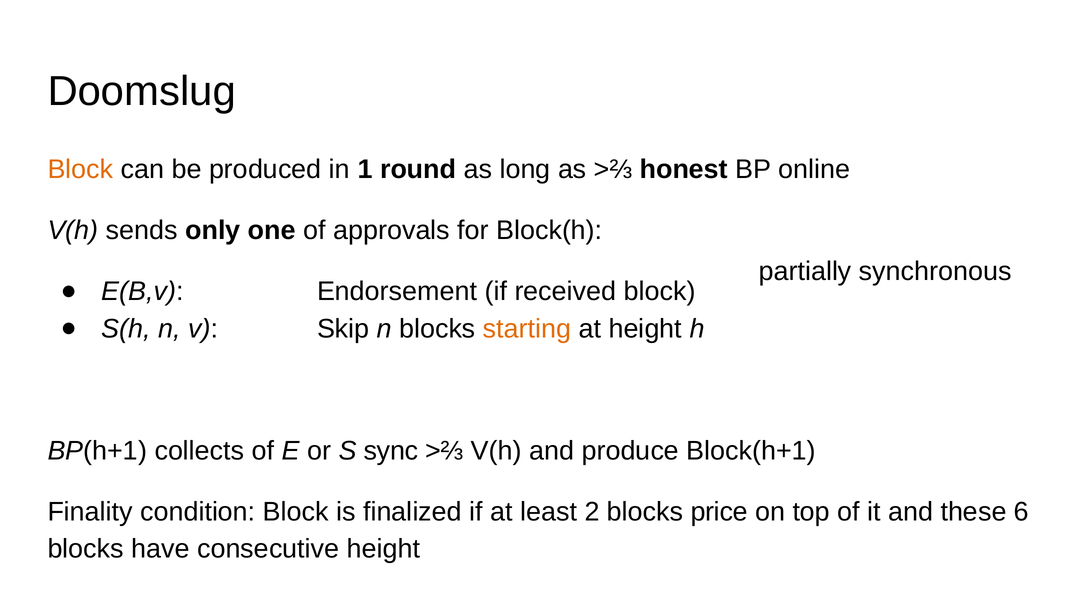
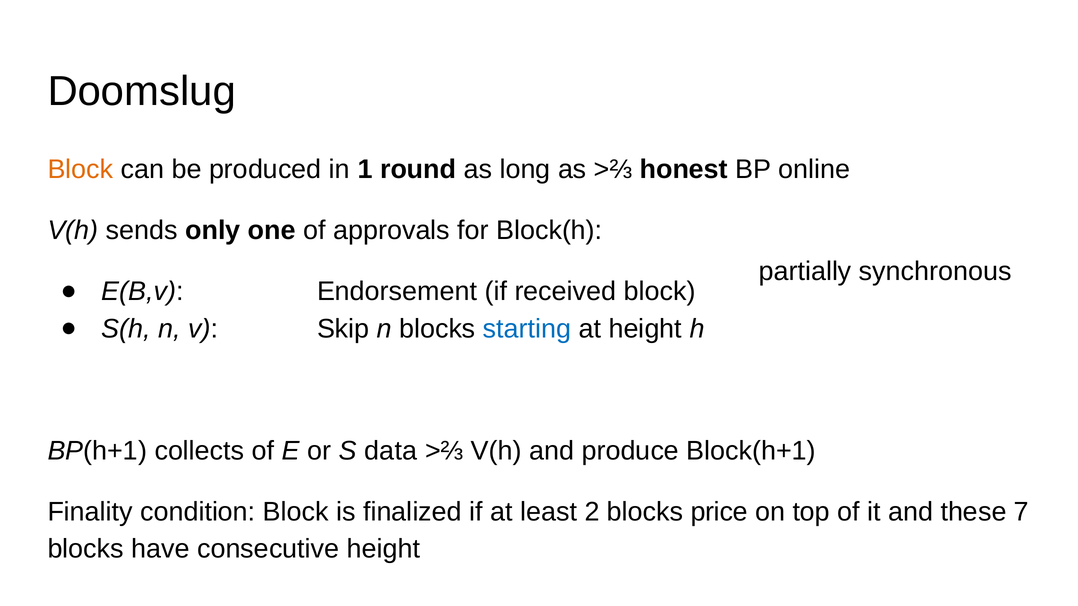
starting colour: orange -> blue (527, 329)
sync: sync -> data (391, 451)
6: 6 -> 7 (1021, 512)
